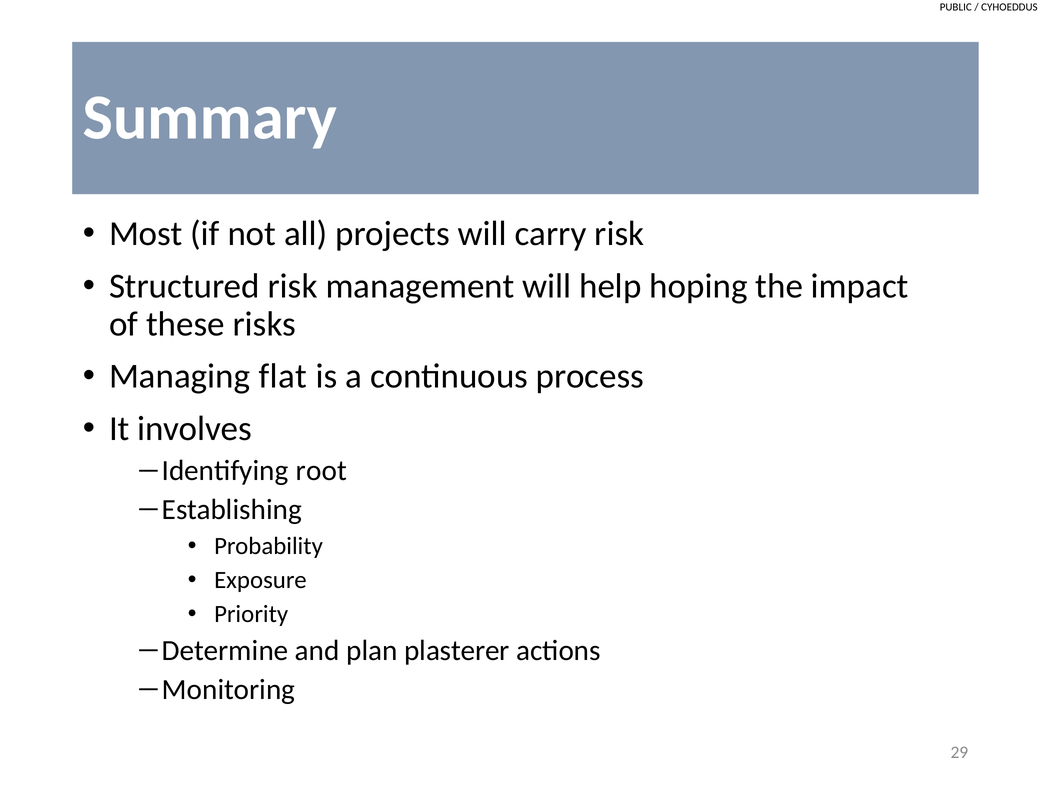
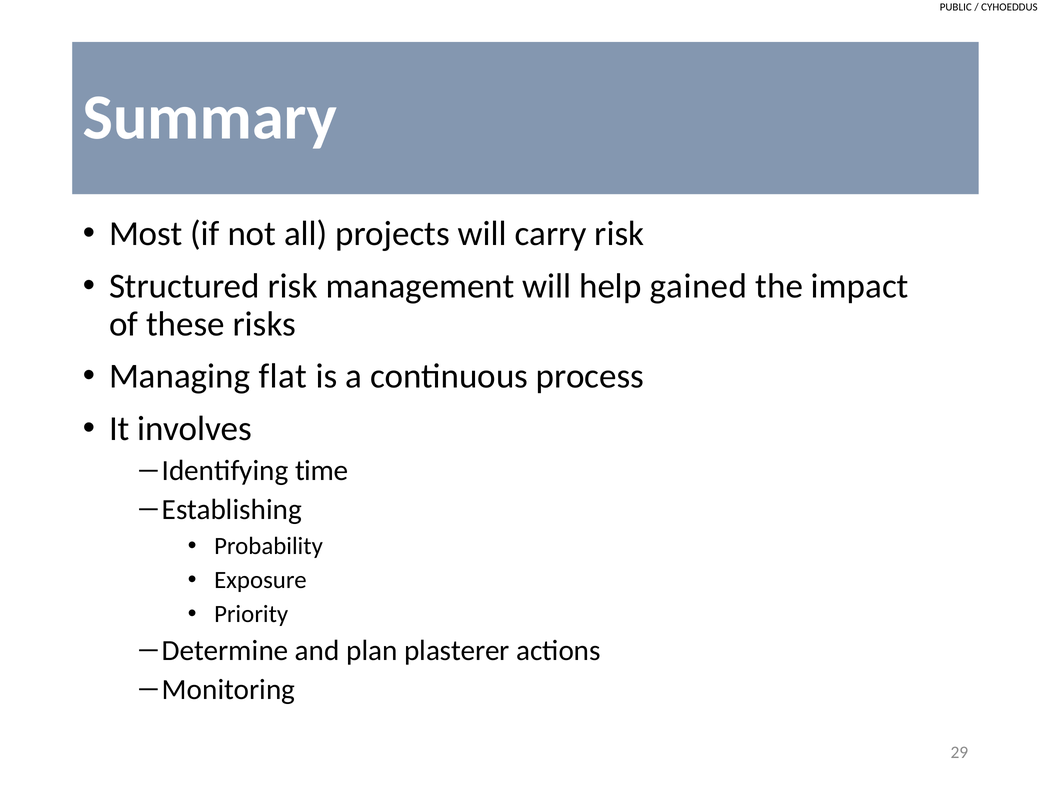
hoping: hoping -> gained (698, 286)
root: root -> time (322, 471)
